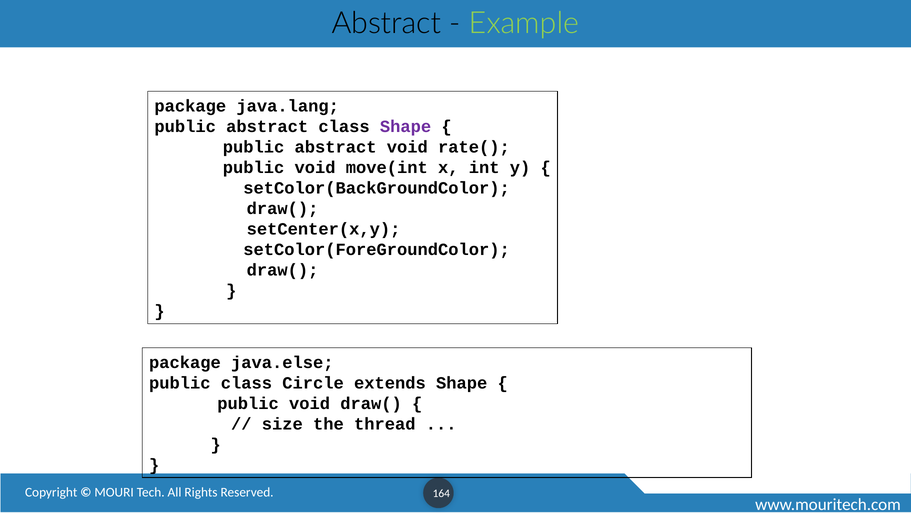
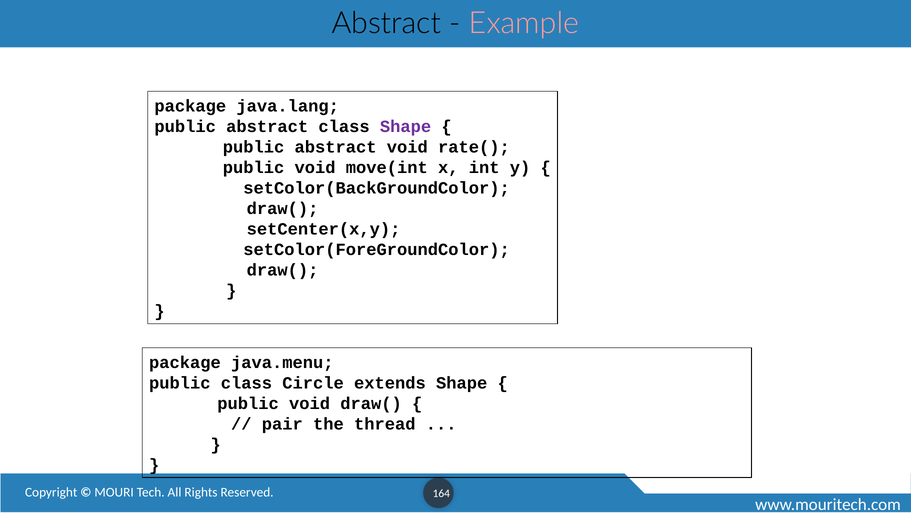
Example colour: light green -> pink (524, 23)
java.else: java.else -> java.menu (282, 362)
size: size -> pair (282, 424)
